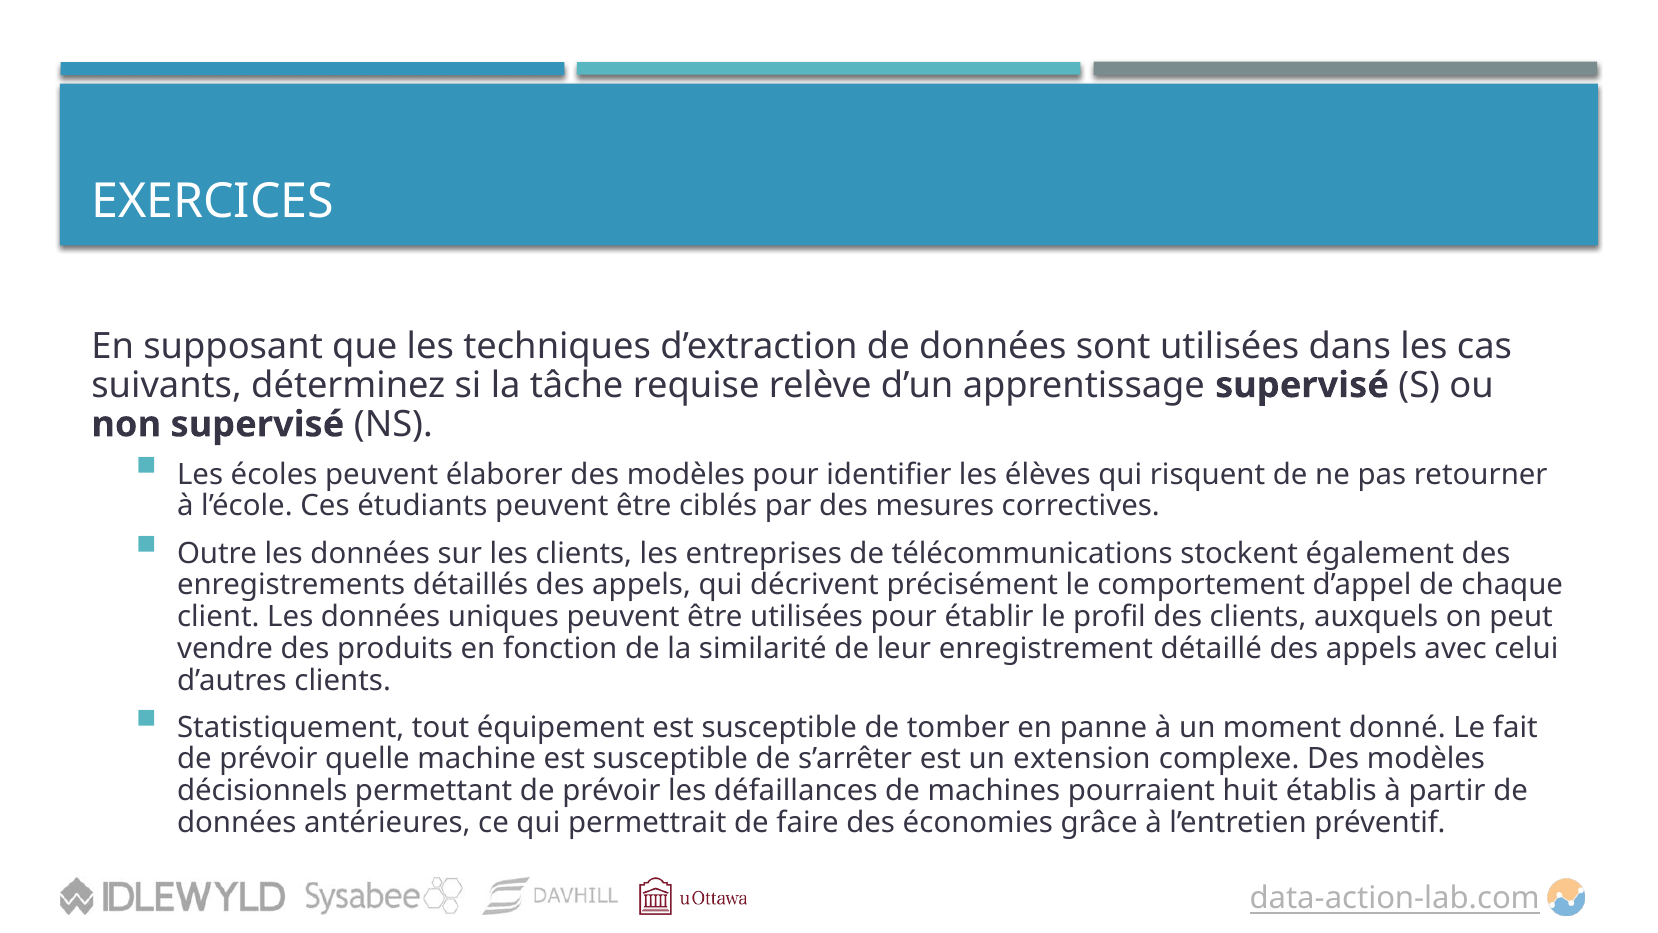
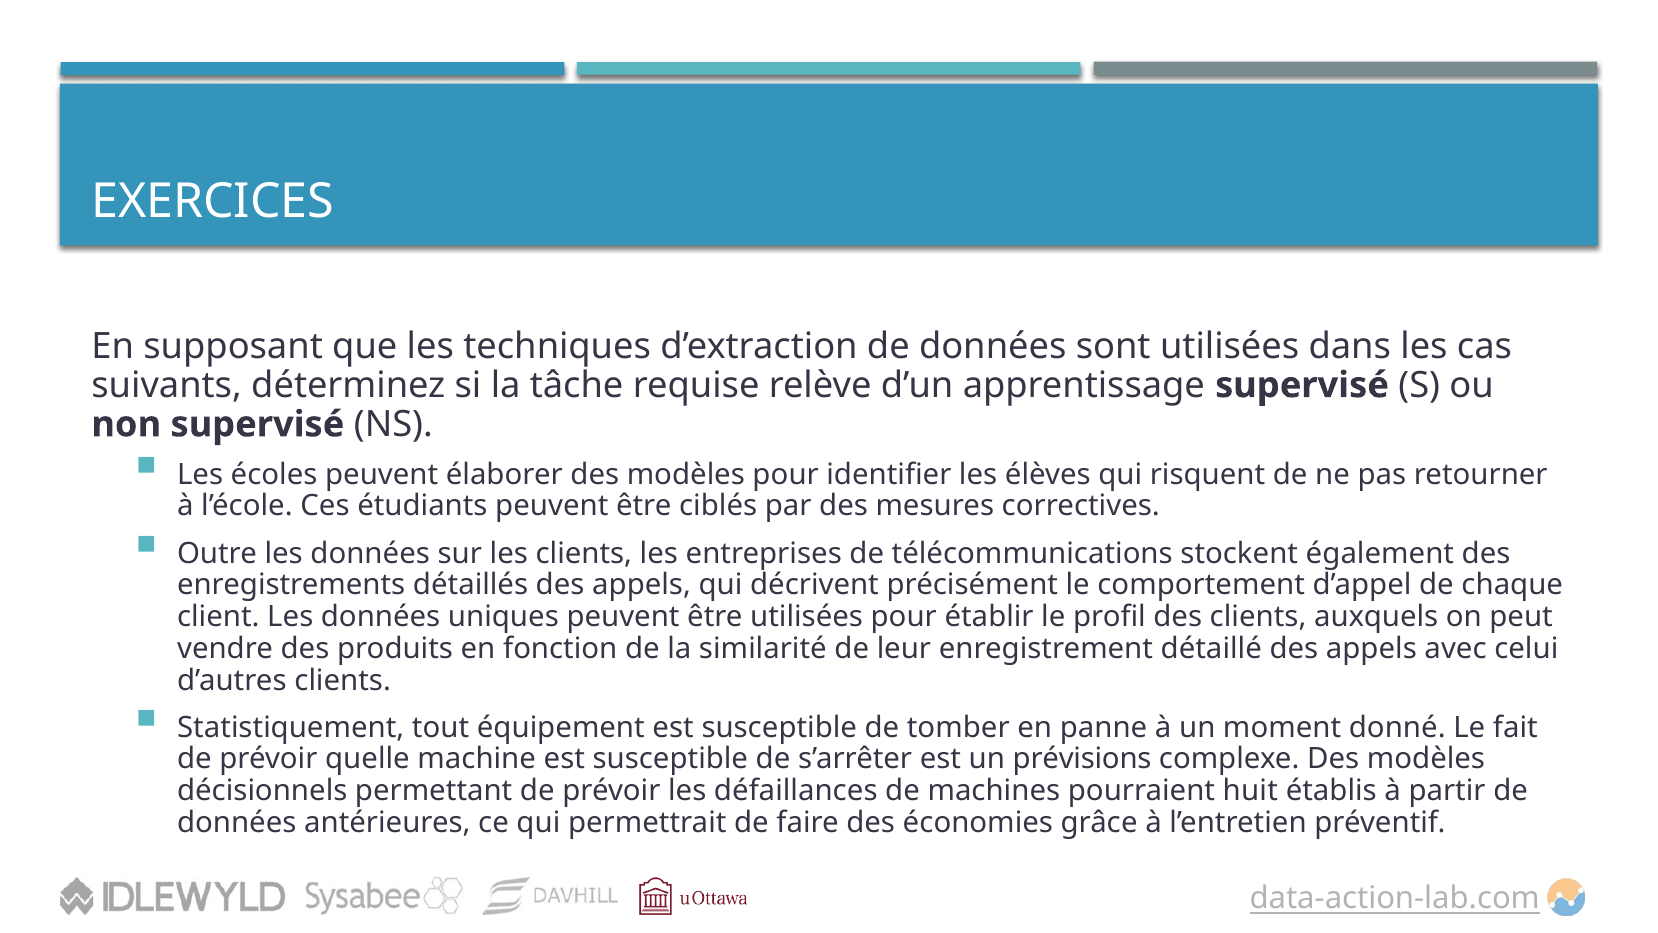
extension: extension -> prévisions (1082, 759)
